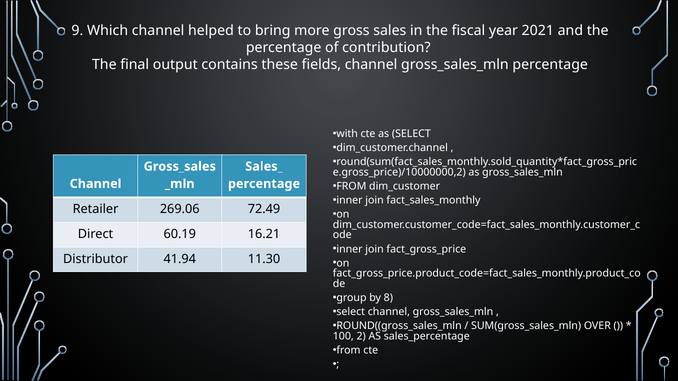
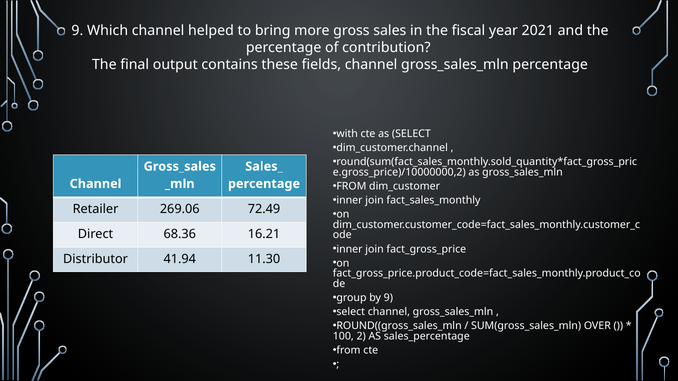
60.19: 60.19 -> 68.36 (180, 234)
by 8: 8 -> 9 (388, 298)
